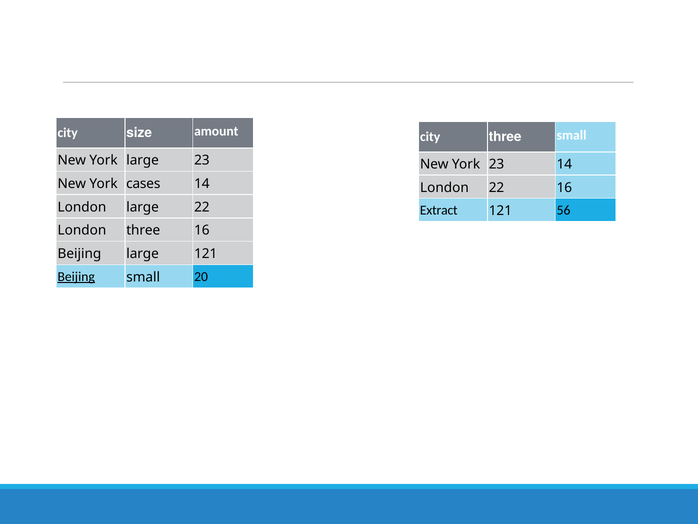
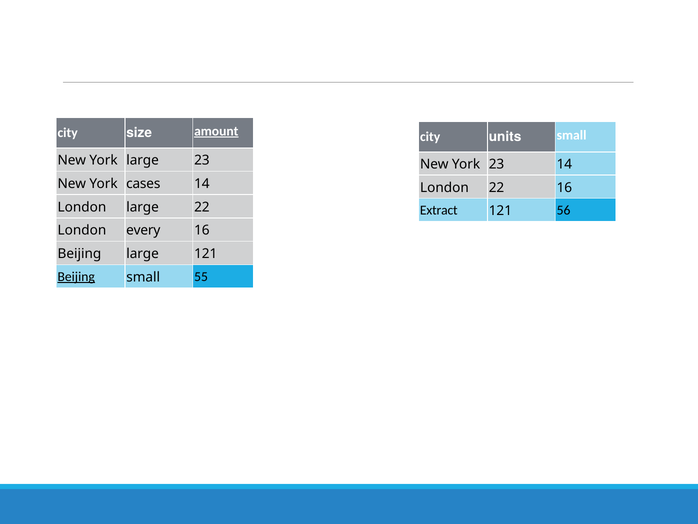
amount underline: none -> present (216, 131)
city three: three -> units (505, 137)
London three: three -> every (143, 230)
20: 20 -> 55 (201, 276)
